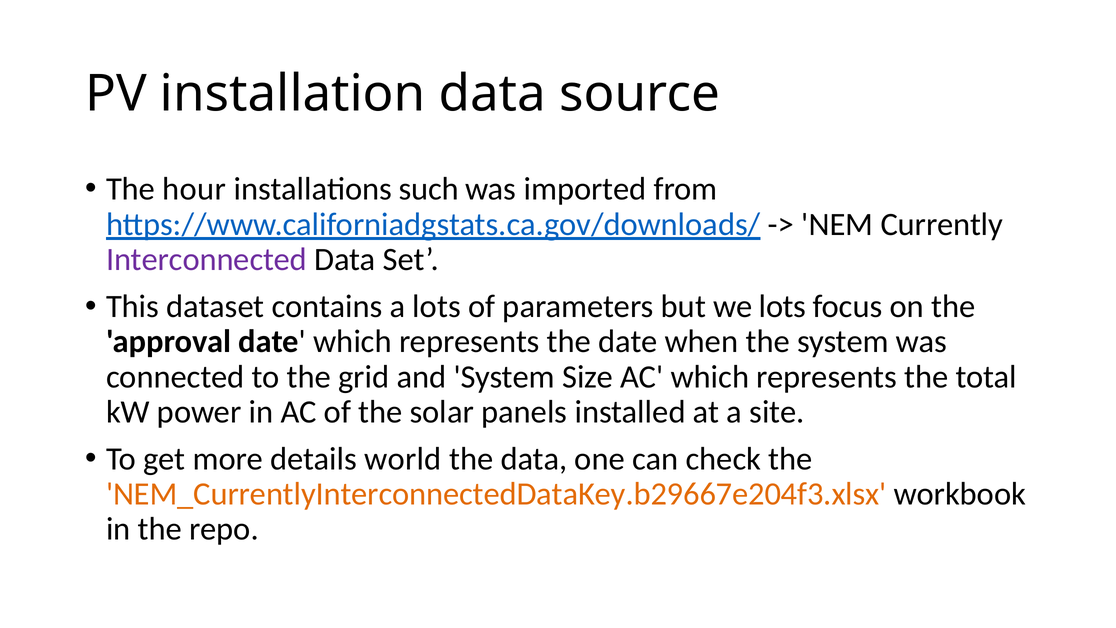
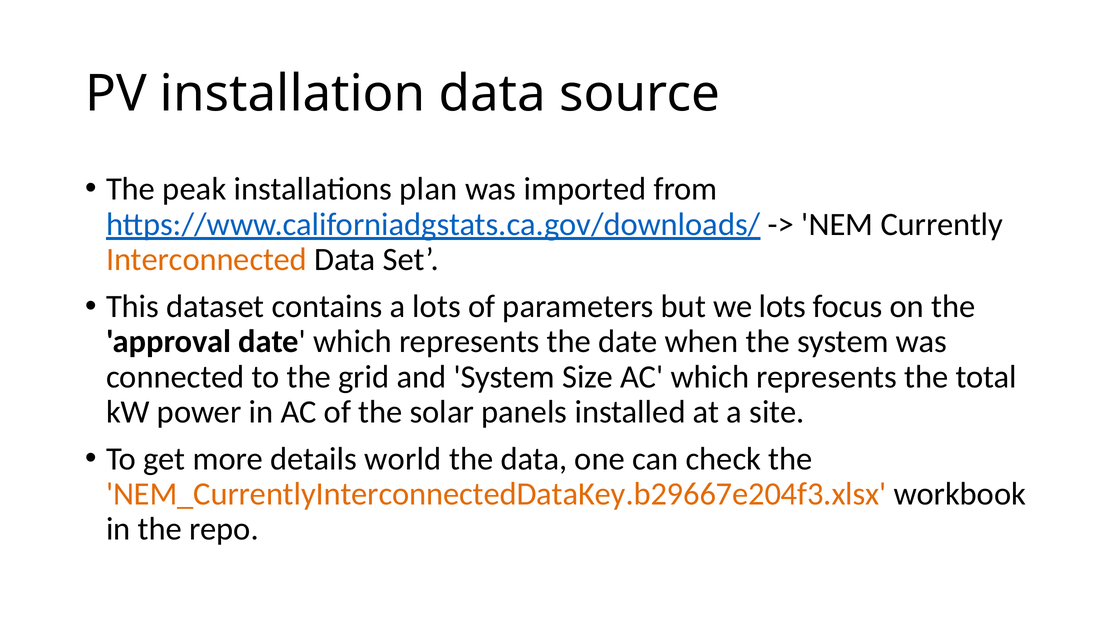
hour: hour -> peak (194, 189)
such: such -> plan (428, 189)
Interconnected colour: purple -> orange (206, 260)
